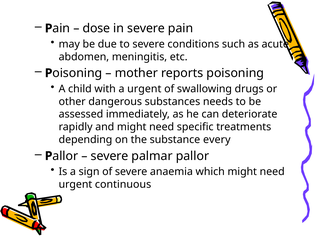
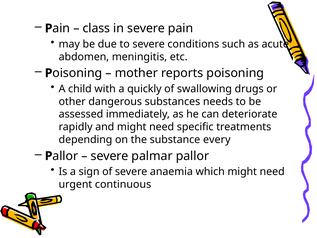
dose: dose -> class (96, 28)
a urgent: urgent -> quickly (144, 89)
